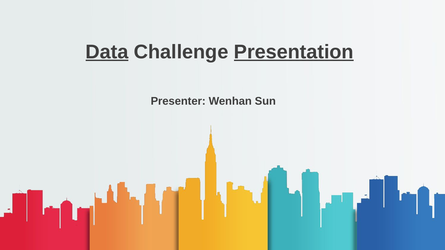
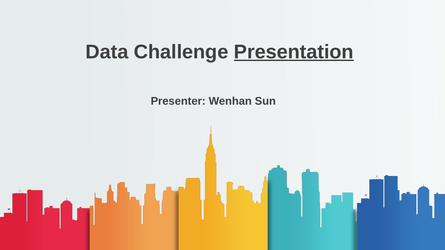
Data underline: present -> none (107, 52)
